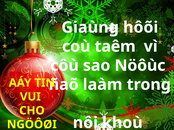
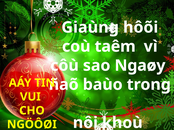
Nöôùc: Nöôùc -> Ngaøy (140, 66)
laàm: laàm -> baùo (103, 85)
